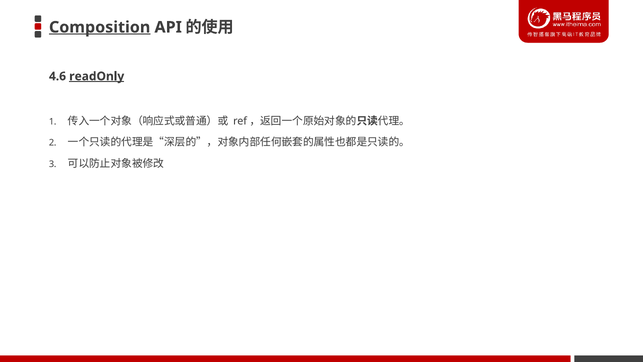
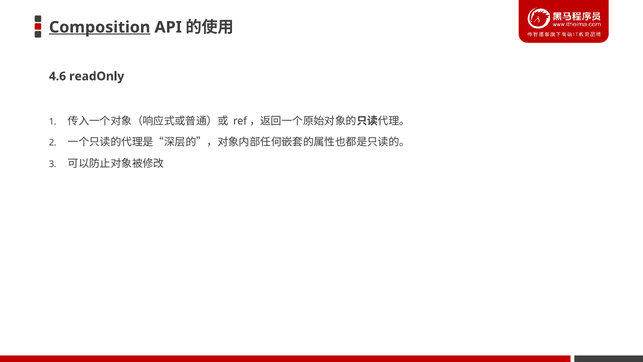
readOnly underline: present -> none (97, 76)
